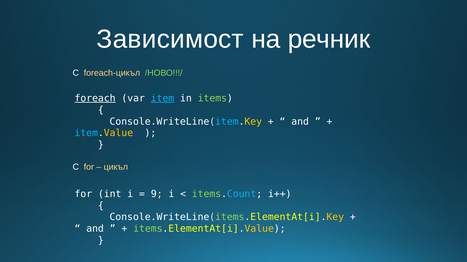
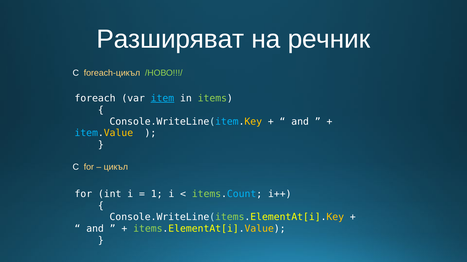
Зависимост: Зависимост -> Разширяват (170, 39)
foreach underline: present -> none (95, 98)
9: 9 -> 1 (157, 194)
